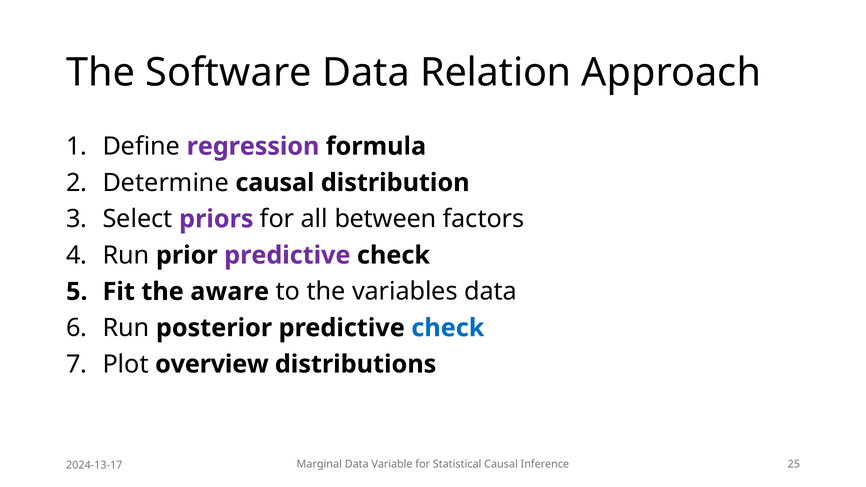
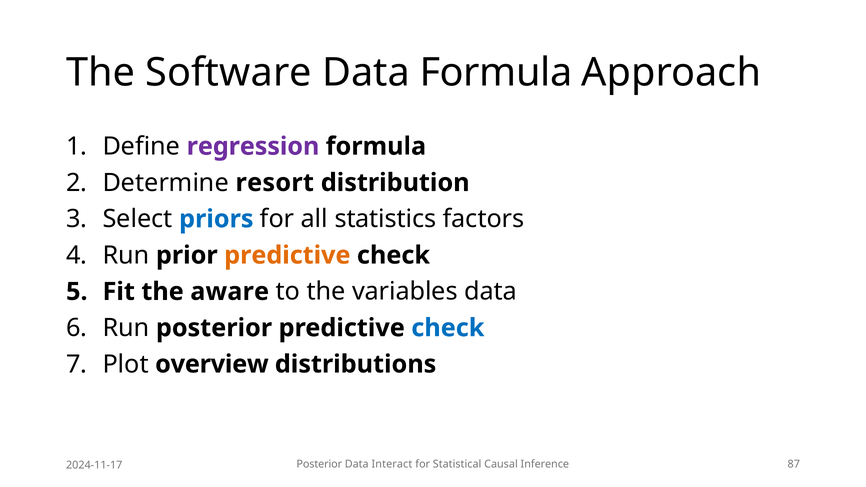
Data Relation: Relation -> Formula (496, 73)
Determine causal: causal -> resort (275, 183)
priors colour: purple -> blue (216, 219)
between: between -> statistics (385, 219)
predictive colour: purple -> orange (287, 255)
Marginal: Marginal -> Posterior (319, 464)
Variable: Variable -> Interact (392, 464)
25: 25 -> 87 (794, 464)
2024-13-17: 2024-13-17 -> 2024-11-17 (94, 465)
